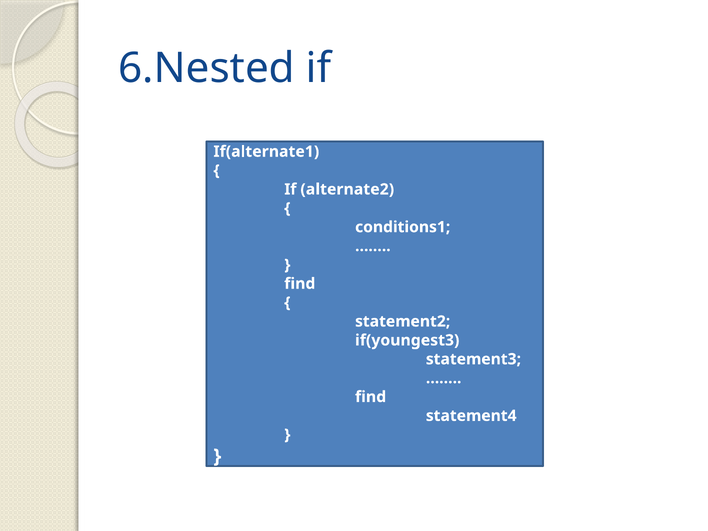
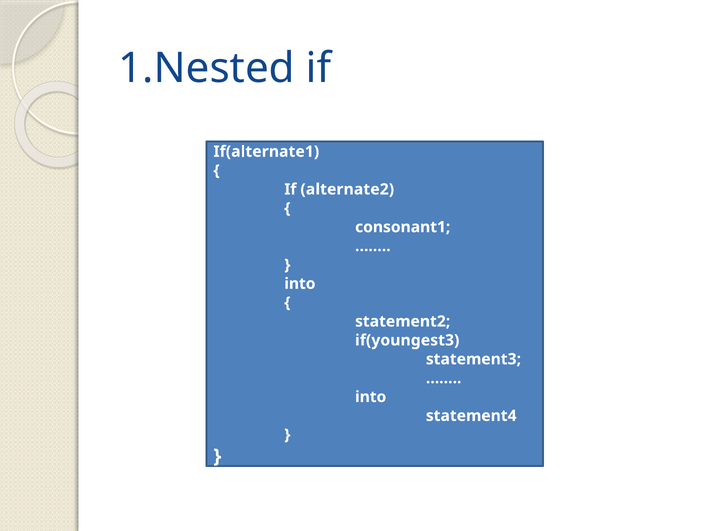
6.Nested: 6.Nested -> 1.Nested (206, 68)
conditions1: conditions1 -> consonant1 (403, 227)
find: find -> into (300, 284)
find: find -> into (371, 397)
